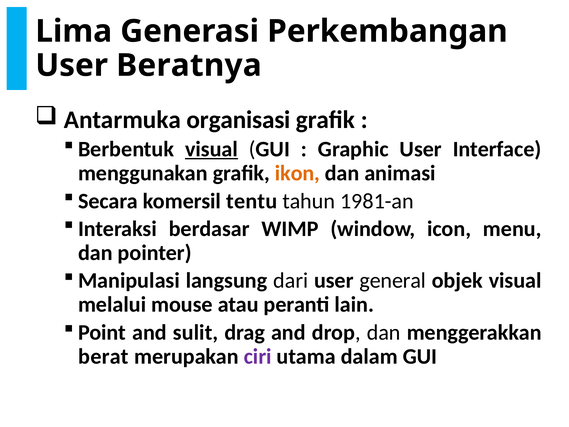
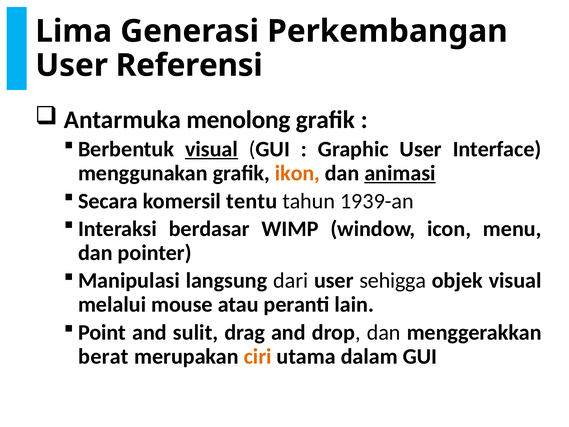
Beratnya: Beratnya -> Referensi (189, 65)
organisasi: organisasi -> menolong (239, 120)
animasi underline: none -> present (400, 173)
1981-an: 1981-an -> 1939-an (377, 201)
general: general -> sehigga (393, 281)
ciri colour: purple -> orange (258, 356)
